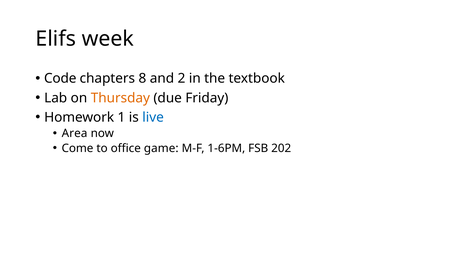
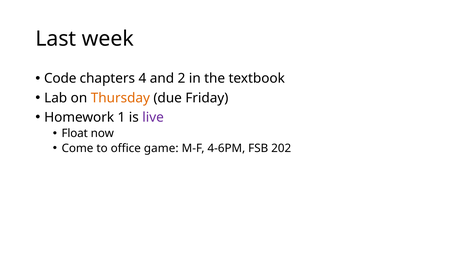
Elifs: Elifs -> Last (56, 39)
8: 8 -> 4 (142, 79)
live colour: blue -> purple (153, 118)
Area: Area -> Float (75, 134)
1-6PM: 1-6PM -> 4-6PM (226, 149)
